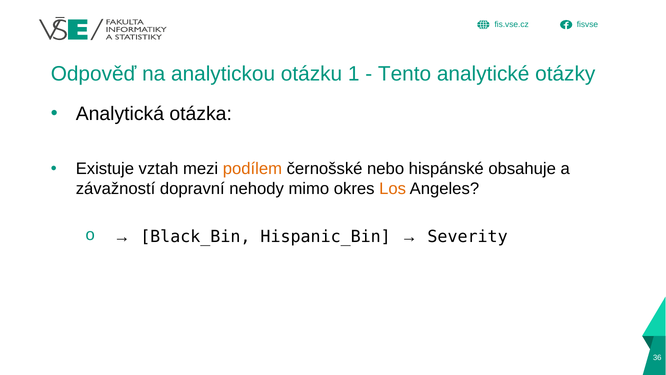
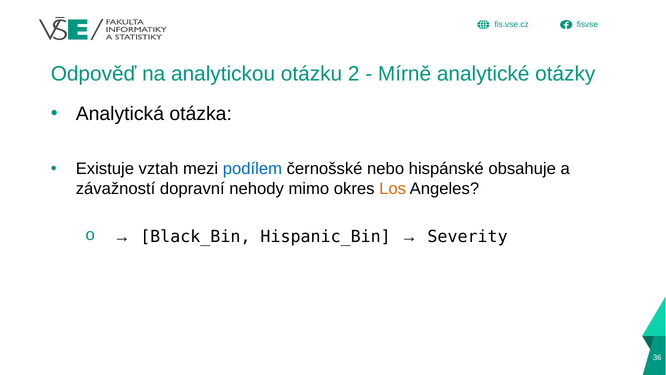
1: 1 -> 2 (354, 74)
Tento: Tento -> Mírně (405, 74)
podílem colour: orange -> blue (252, 169)
